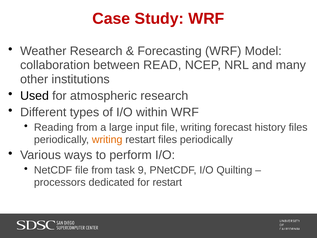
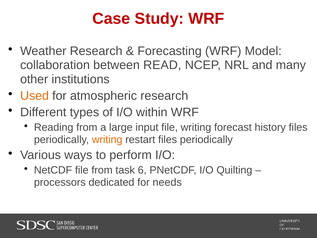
Used colour: black -> orange (35, 96)
9: 9 -> 6 (142, 170)
for restart: restart -> needs (167, 182)
